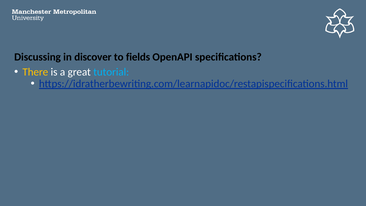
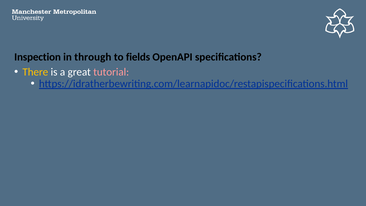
Discussing: Discussing -> Inspection (38, 57)
discover: discover -> through (93, 57)
tutorial colour: light blue -> pink (111, 72)
